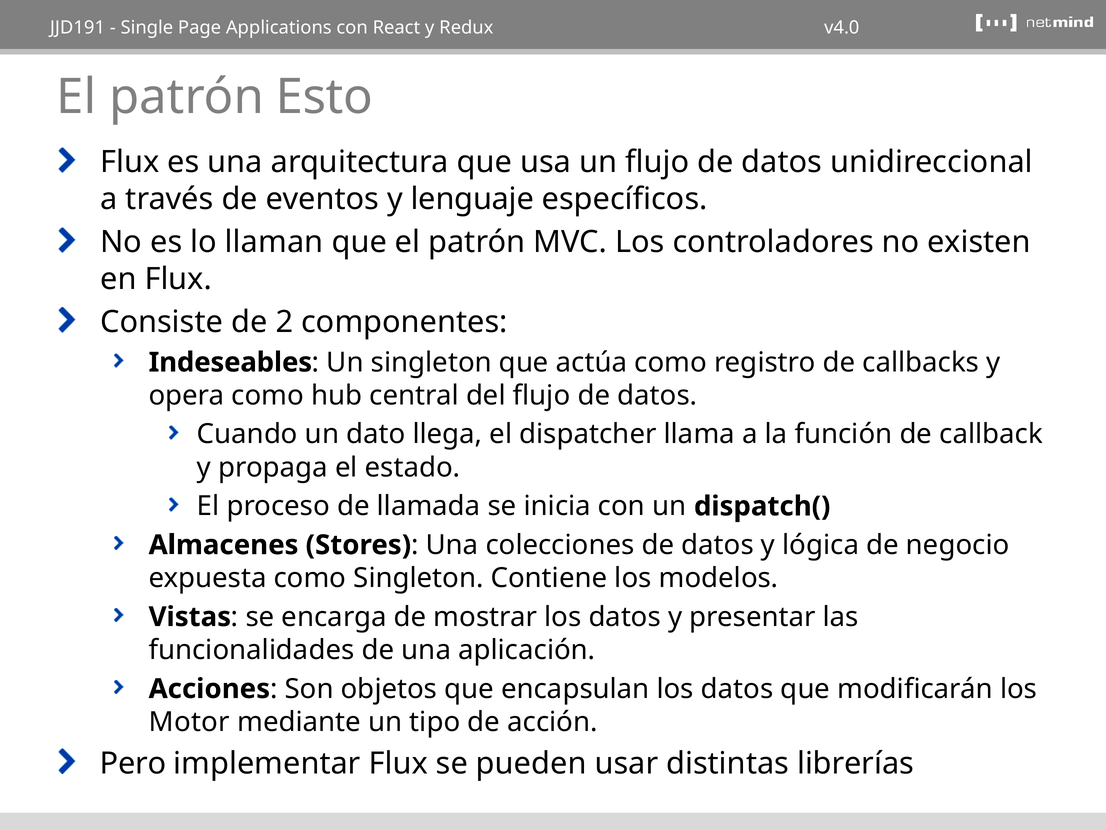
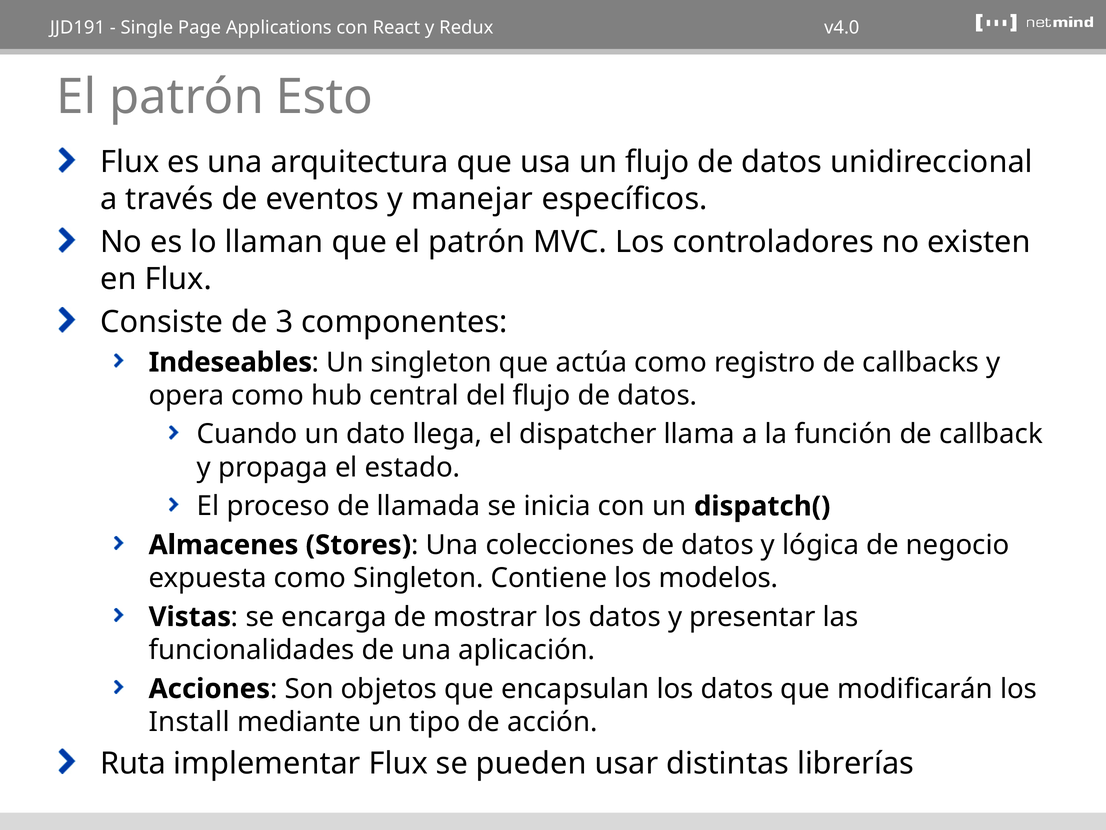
lenguaje: lenguaje -> manejar (472, 199)
2: 2 -> 3 (284, 322)
Motor: Motor -> Install (189, 722)
Pero: Pero -> Ruta (133, 763)
